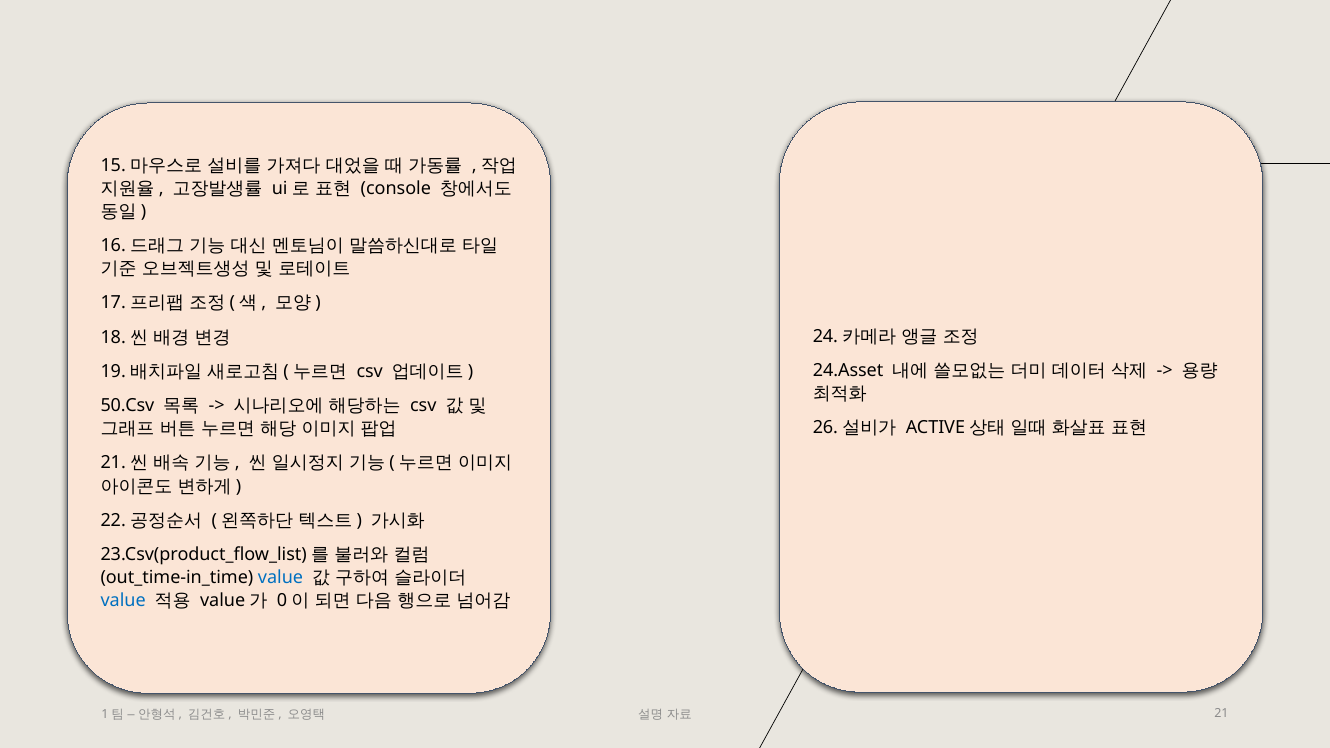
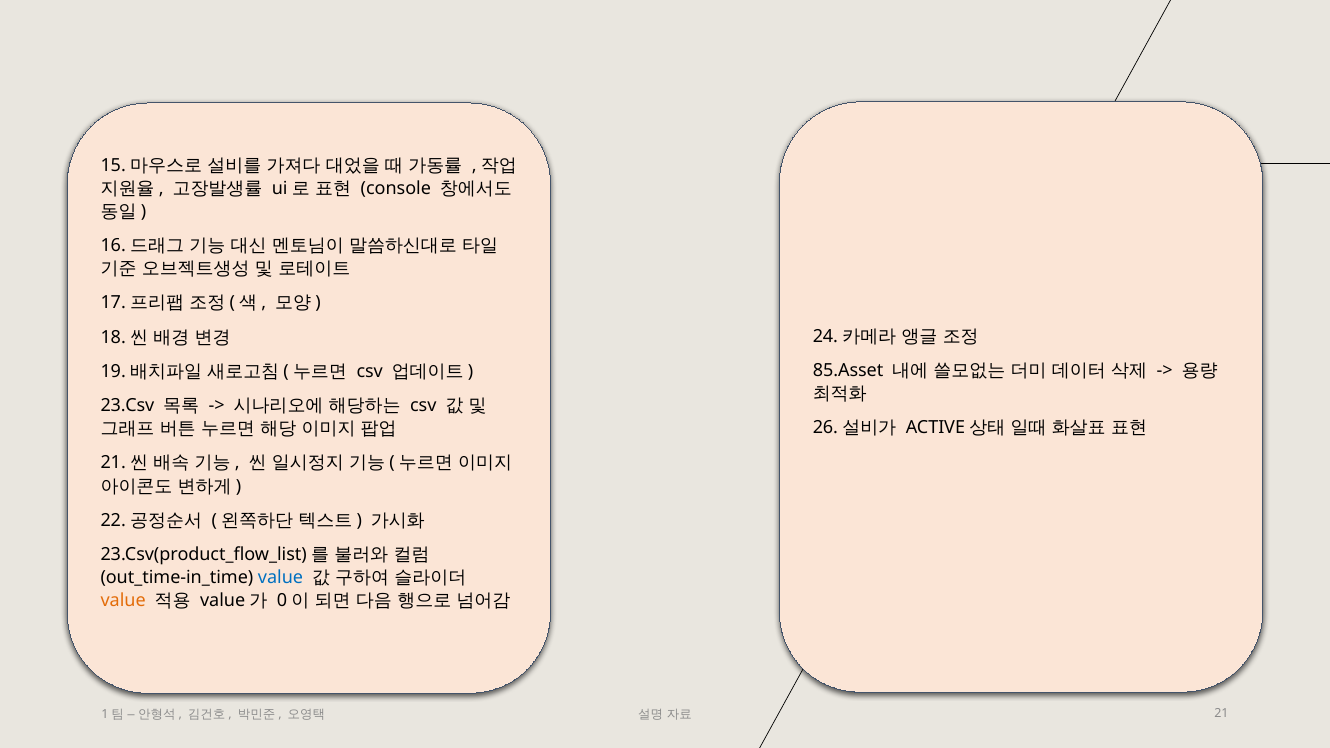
24.Asset: 24.Asset -> 85.Asset (848, 370)
50.Csv: 50.Csv -> 23.Csv (127, 406)
value colour: blue -> orange (123, 601)
